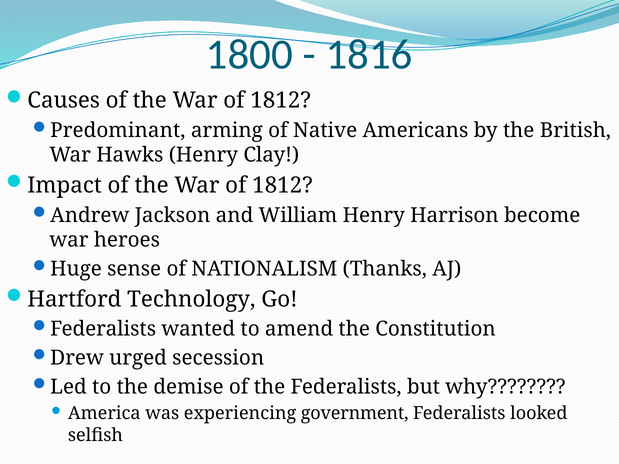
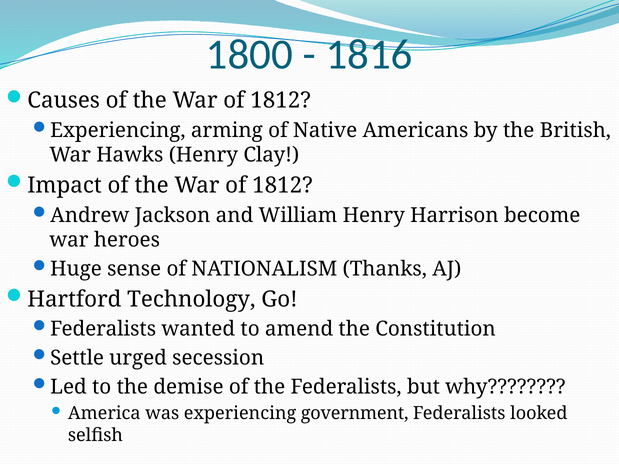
Predominant: Predominant -> Experiencing (118, 130)
Drew: Drew -> Settle (77, 358)
